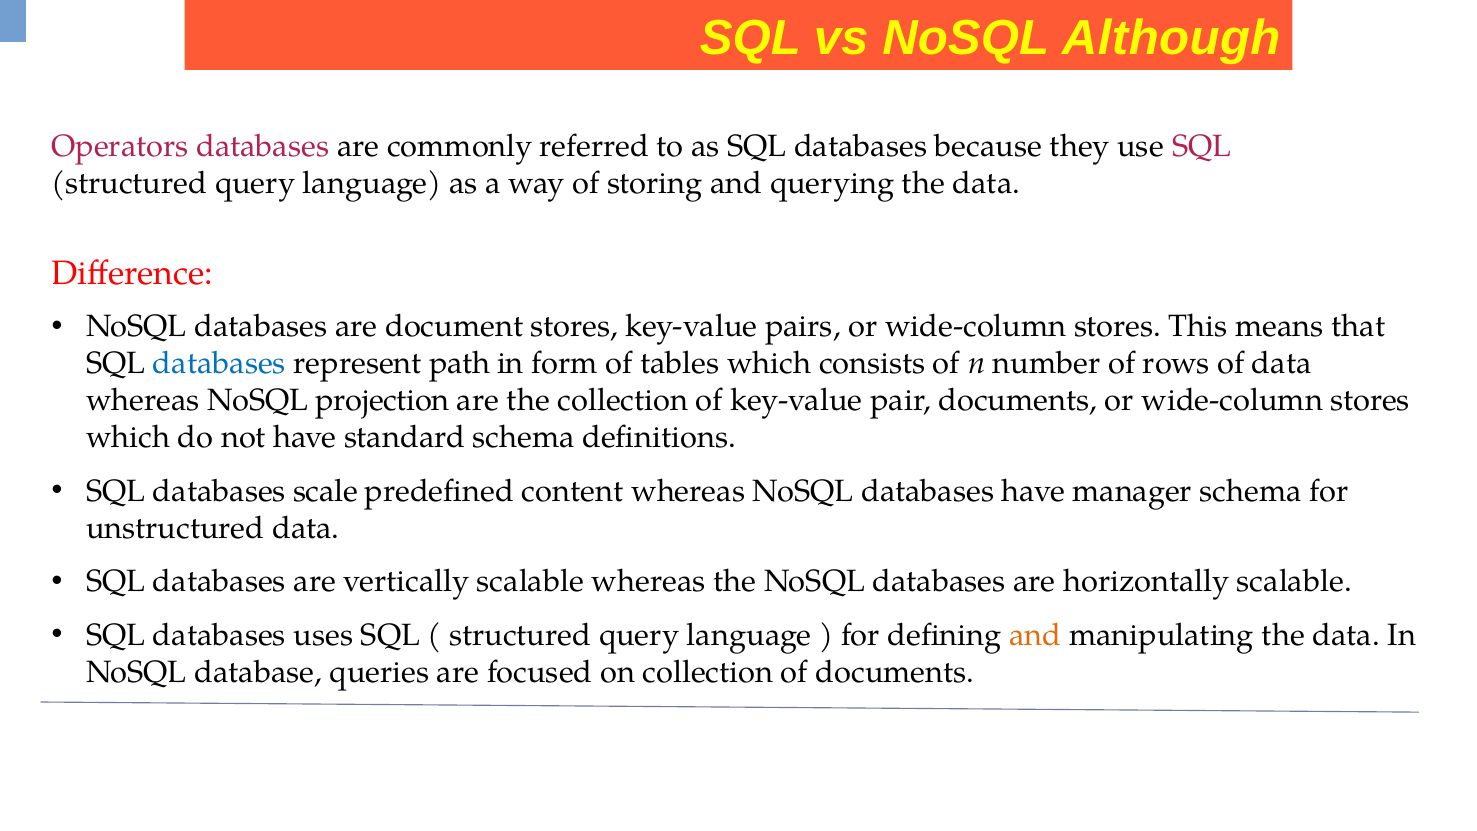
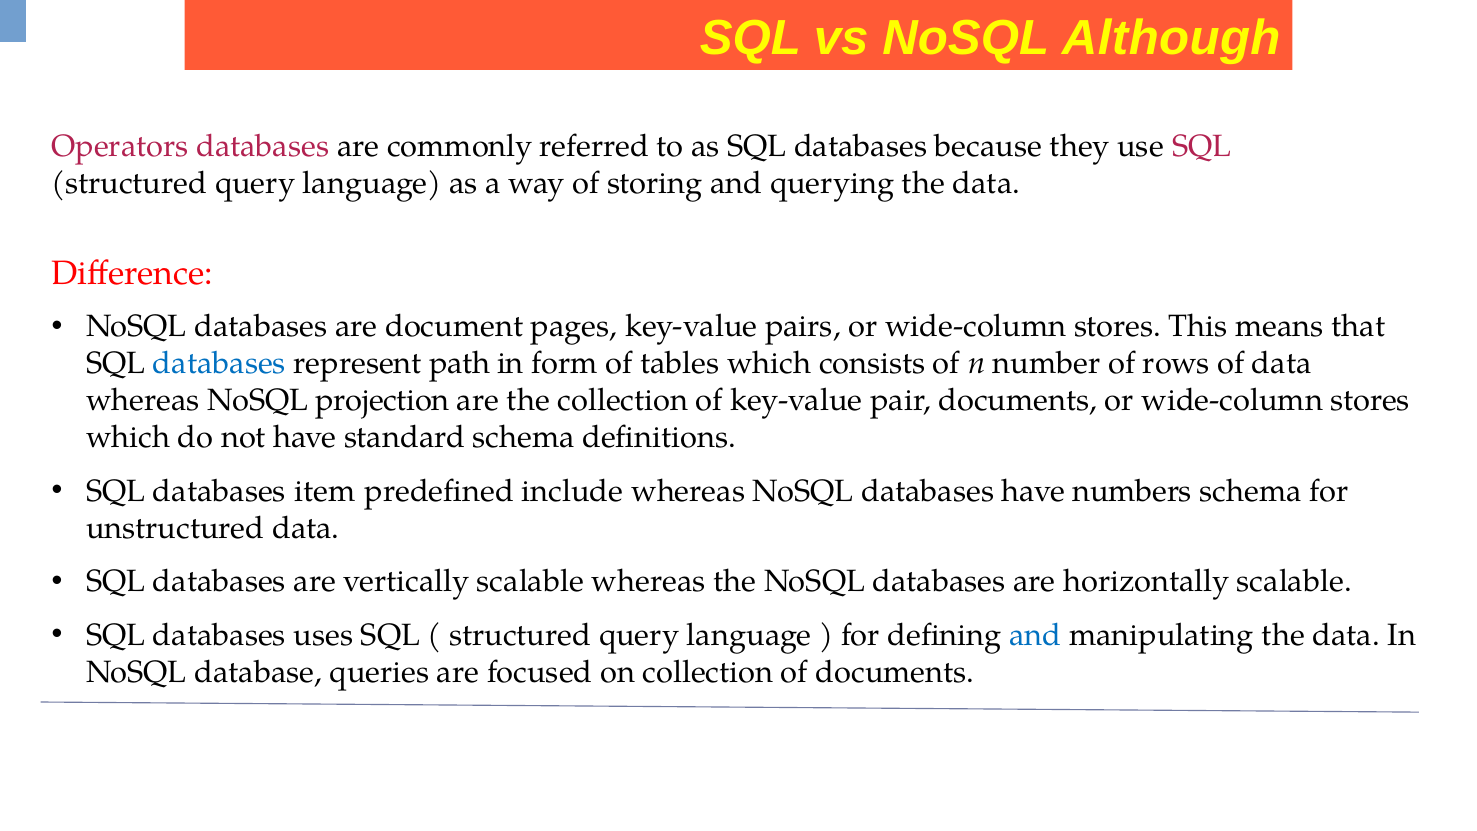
document stores: stores -> pages (574, 327)
scale: scale -> item (325, 491)
content: content -> include (573, 491)
manager: manager -> numbers (1132, 491)
and colour: orange -> blue (1035, 635)
